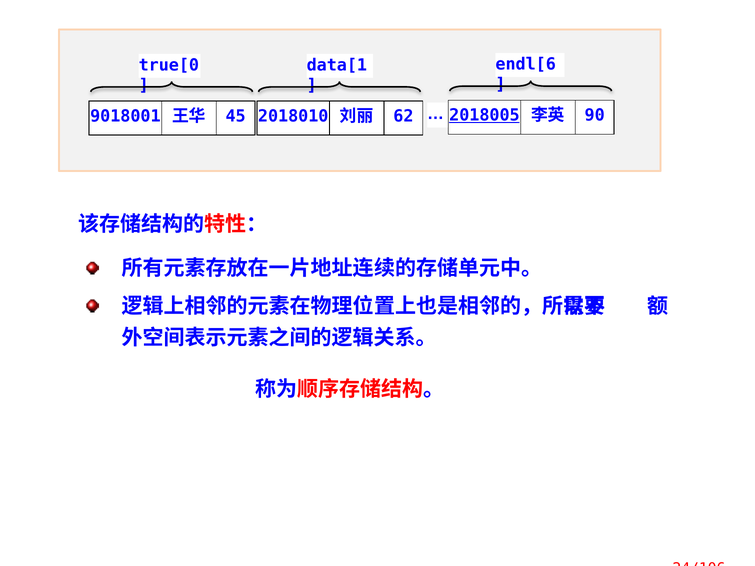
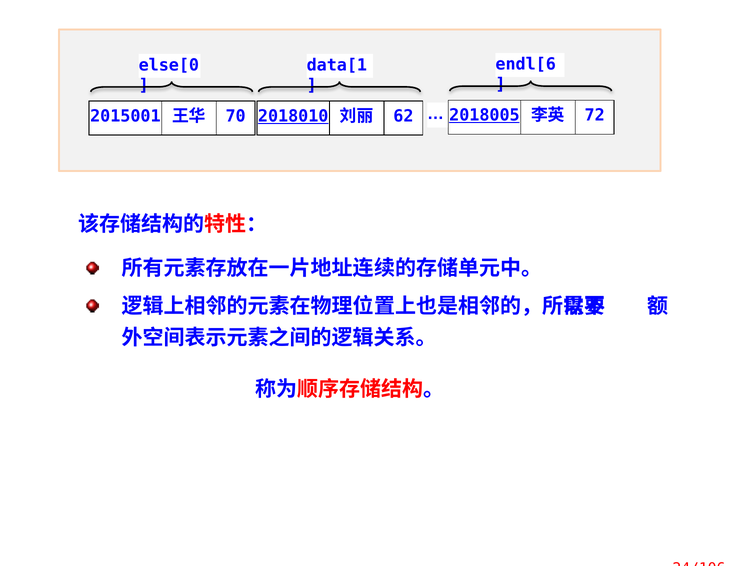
true[0: true[0 -> else[0 (169, 65)
90: 90 -> 72 (595, 115)
9018001: 9018001 -> 2015001 (125, 116)
45: 45 -> 70 (236, 116)
2018010 underline: none -> present (293, 116)
